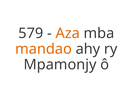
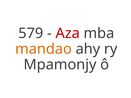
Aza colour: orange -> red (68, 33)
